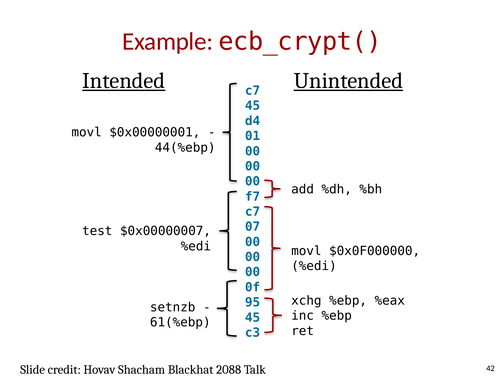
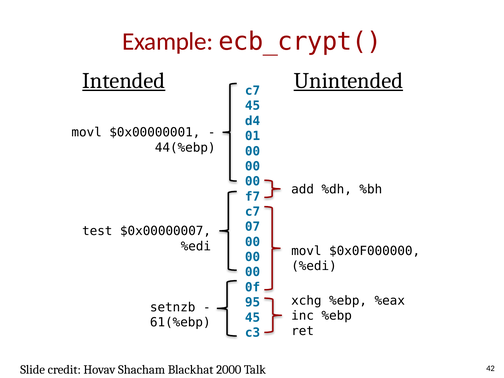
2088: 2088 -> 2000 (229, 370)
